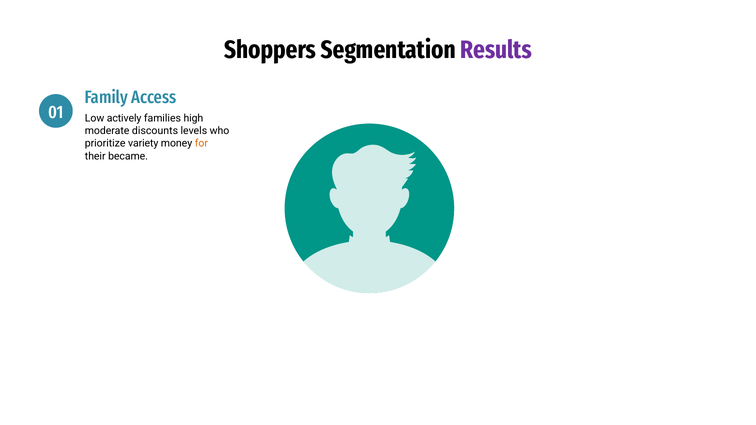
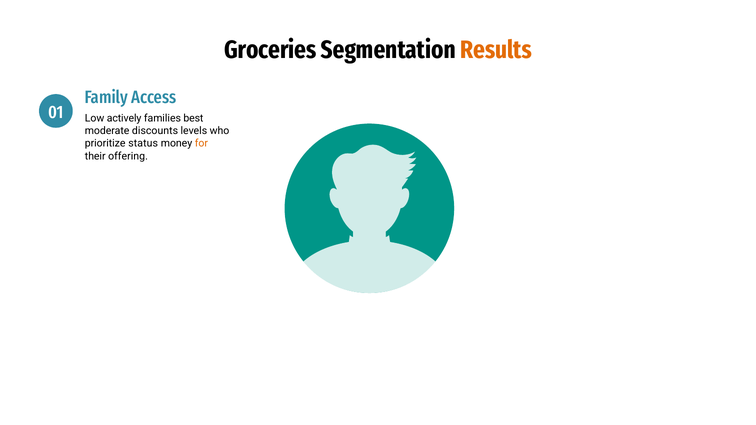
Shoppers: Shoppers -> Groceries (270, 50)
Results colour: purple -> orange (496, 50)
high: high -> best (193, 118)
variety: variety -> status (143, 144)
became: became -> offering (128, 156)
